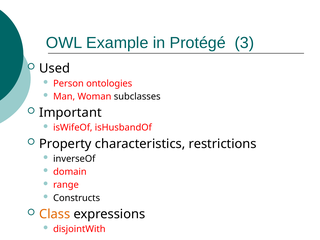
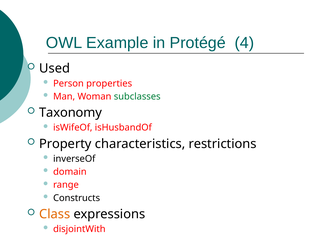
3: 3 -> 4 (244, 43)
ontologies: ontologies -> properties (109, 83)
subclasses colour: black -> green (137, 96)
Important: Important -> Taxonomy (71, 113)
